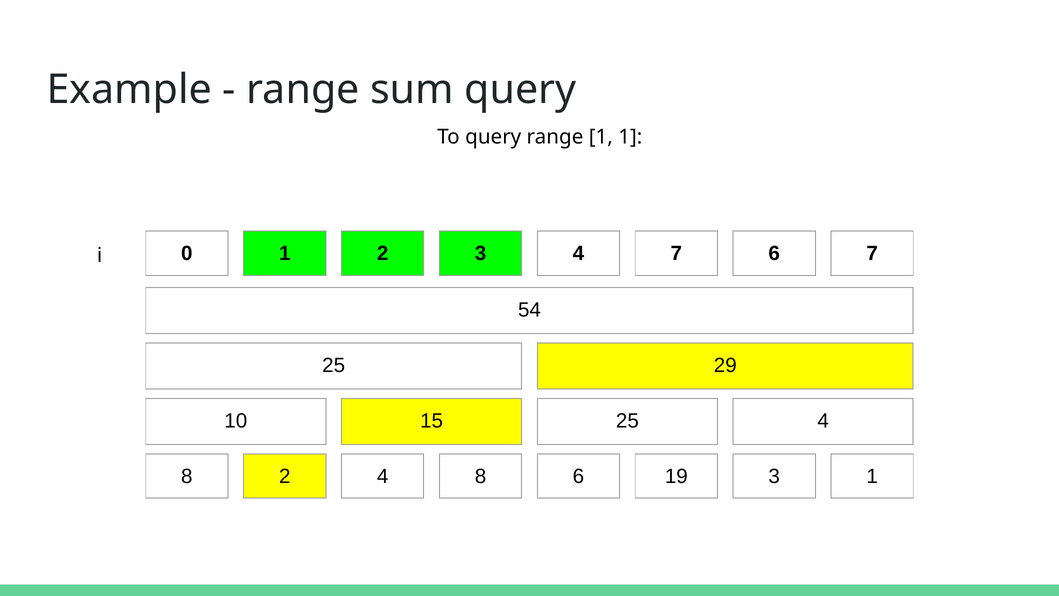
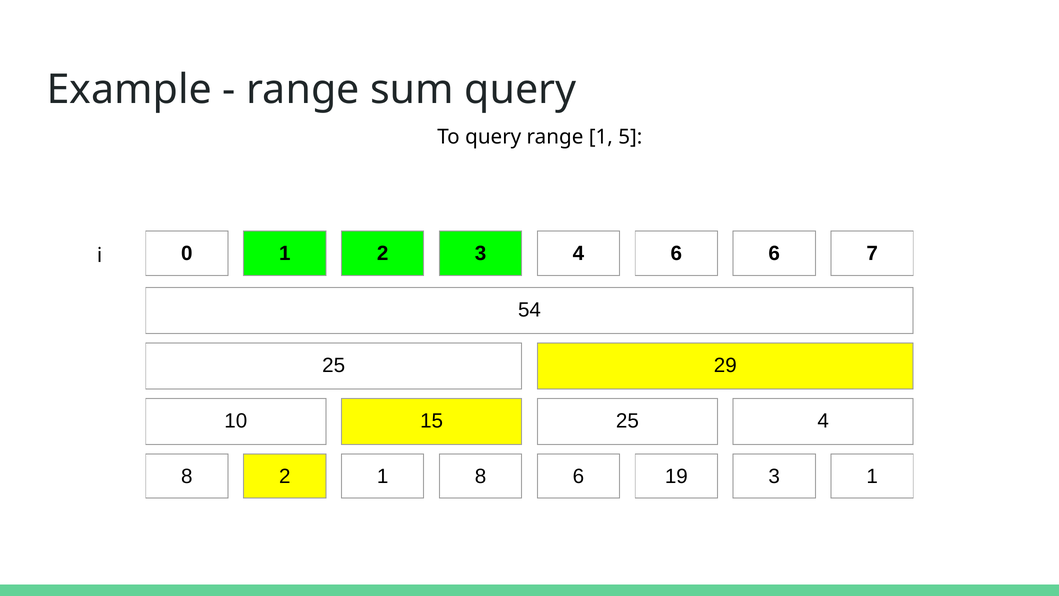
1 1: 1 -> 5 (630, 137)
4 7: 7 -> 6 (676, 253)
2 4: 4 -> 1 (383, 476)
